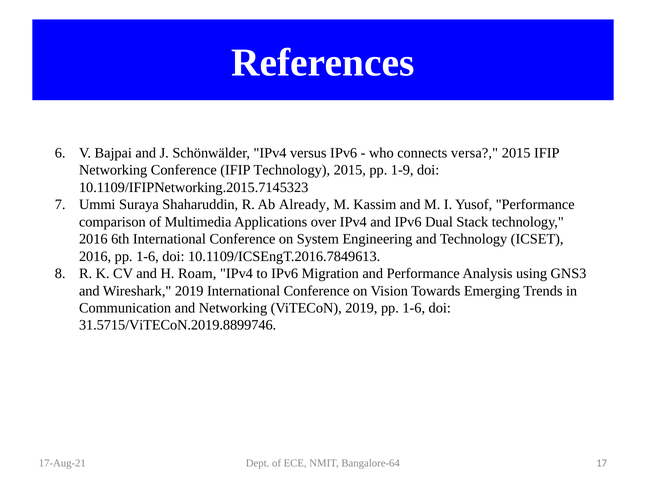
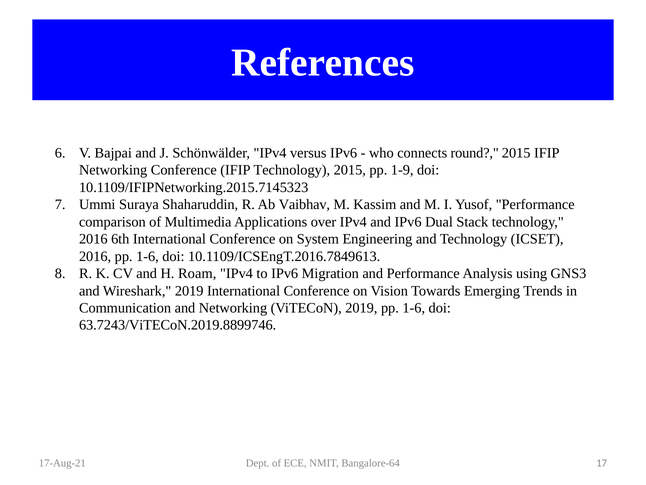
versa: versa -> round (475, 153)
Already: Already -> Vaibhav (304, 204)
31.5715/ViTECoN.2019.8899746: 31.5715/ViTECoN.2019.8899746 -> 63.7243/ViTECoN.2019.8899746 (178, 325)
